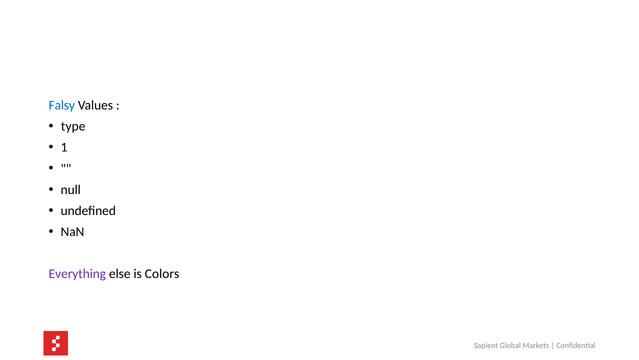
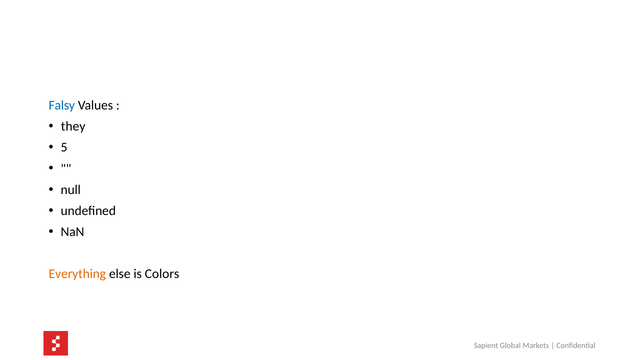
type: type -> they (73, 126)
1: 1 -> 5 (64, 147)
Everything colour: purple -> orange (77, 274)
